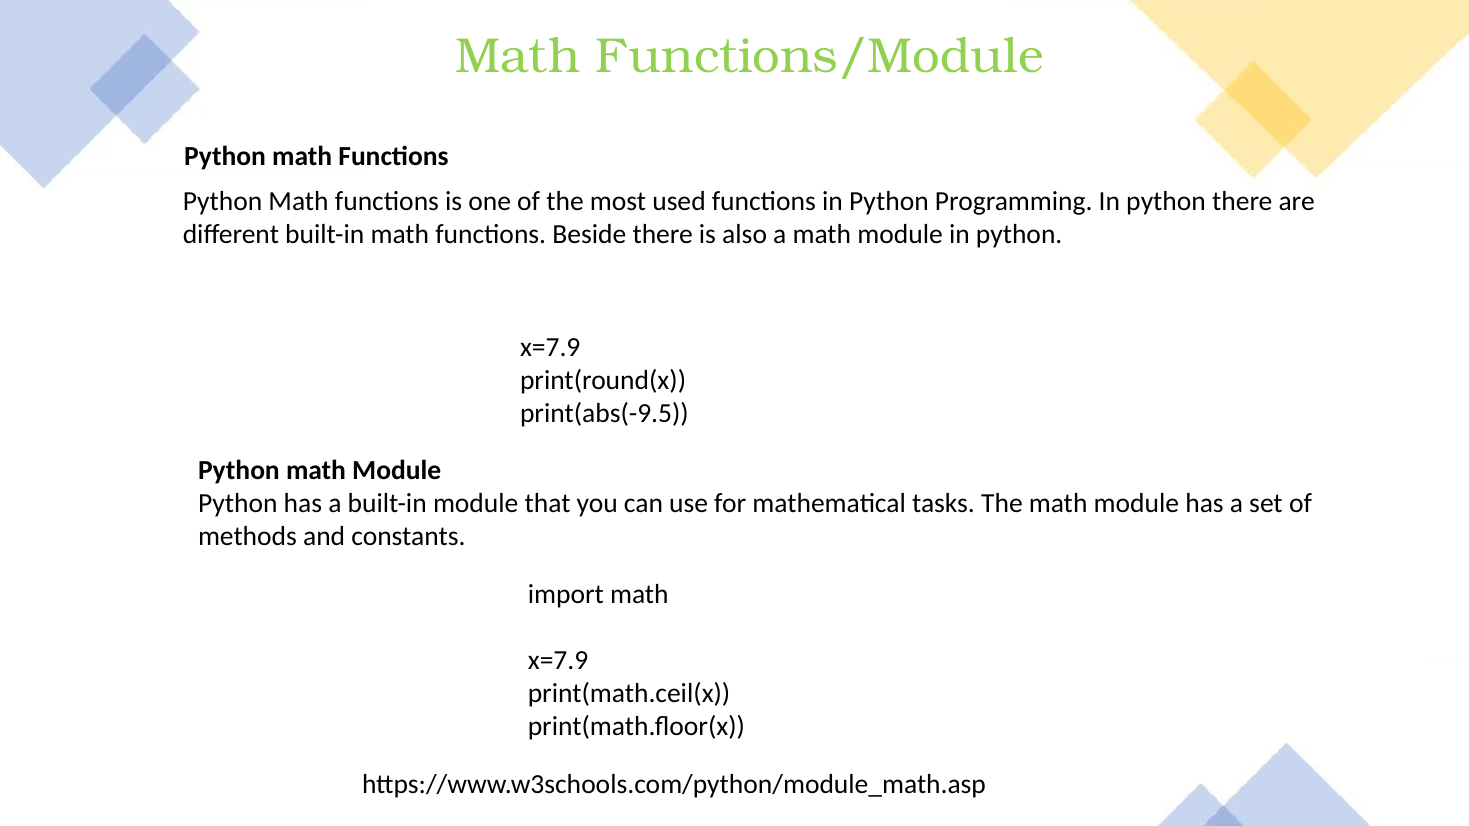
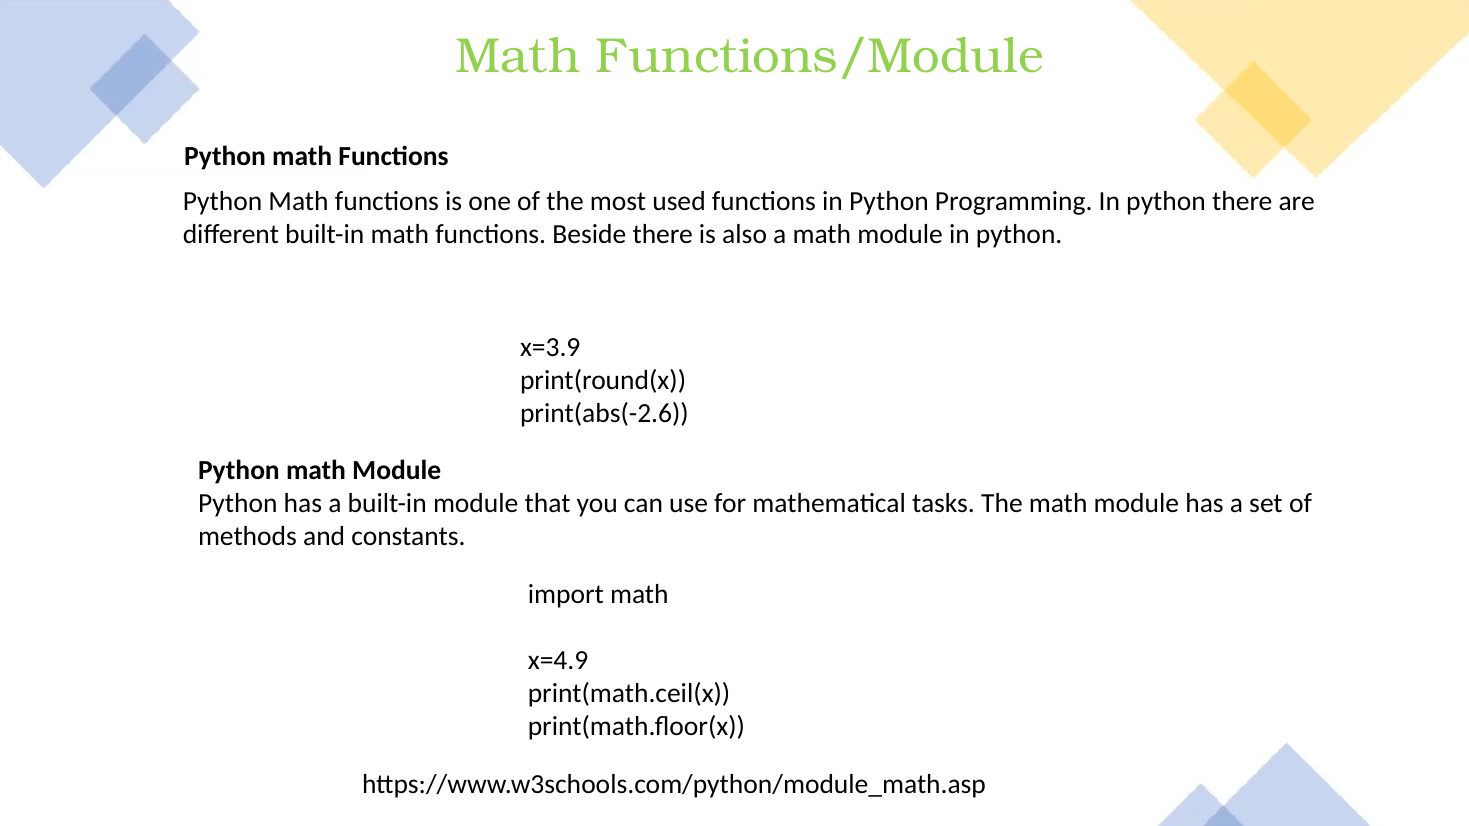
x=7.9: x=7.9 -> x=3.9 (550, 347)
print(abs(-9.5: print(abs(-9.5 -> print(abs(-2.6 (604, 413)
x=7.9: x=7.9 -> x=4.9 (558, 661)
